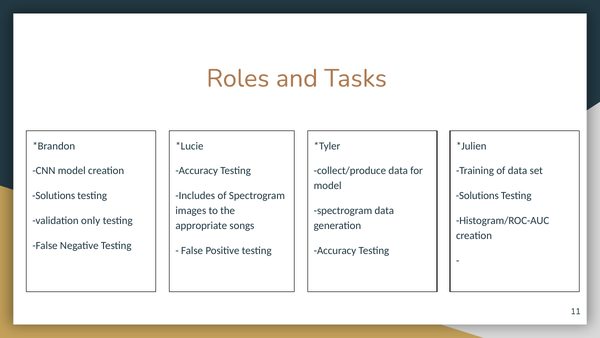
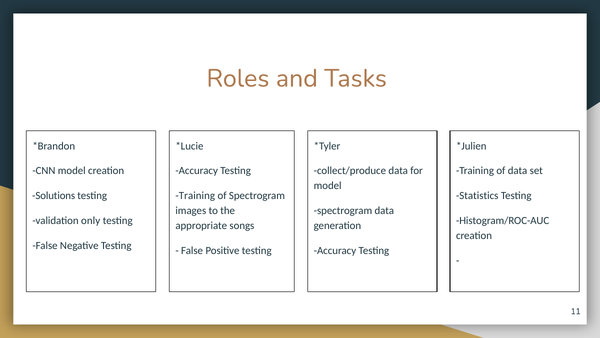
Includes: Includes -> Training (195, 196)
Solutions: Solutions -> Statistics (477, 196)
